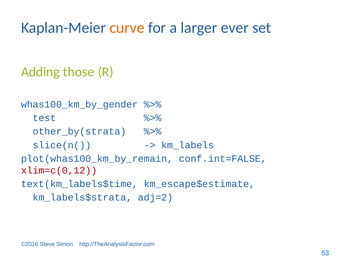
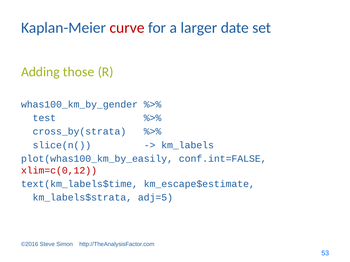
curve colour: orange -> red (127, 28)
ever: ever -> date (235, 28)
other_by(strata: other_by(strata -> cross_by(strata (79, 132)
plot(whas100_km_by_remain: plot(whas100_km_by_remain -> plot(whas100_km_by_easily (97, 159)
adj=2: adj=2 -> adj=5 (155, 198)
